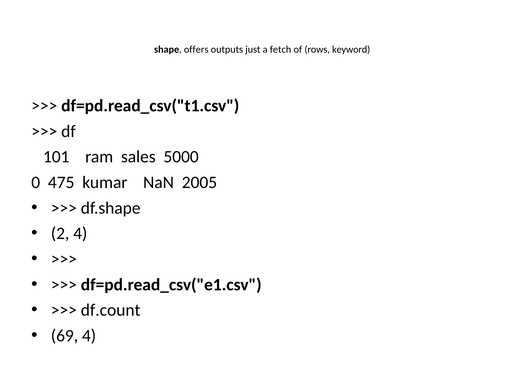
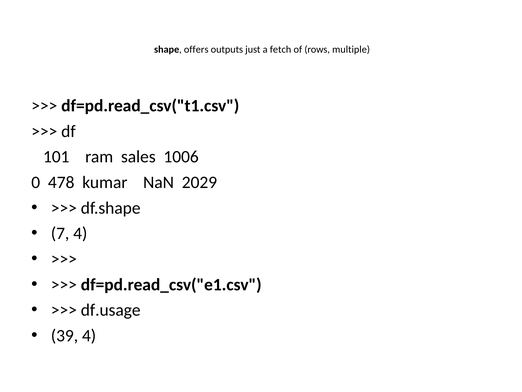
keyword: keyword -> multiple (351, 49)
5000: 5000 -> 1006 (181, 157)
475: 475 -> 478 (61, 182)
2005: 2005 -> 2029 (199, 182)
2: 2 -> 7 (60, 233)
df.count: df.count -> df.usage (111, 310)
69: 69 -> 39 (65, 335)
